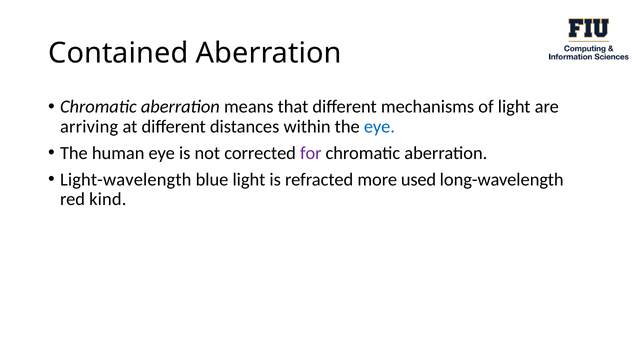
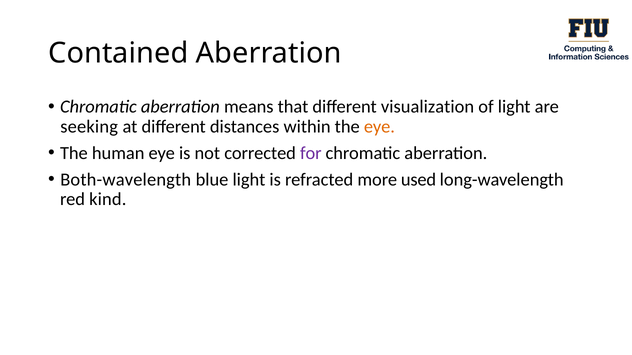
mechanisms: mechanisms -> visualization (428, 107)
arriving: arriving -> seeking (89, 127)
eye colour: blue -> orange (379, 127)
Light-wavelength: Light-wavelength -> Both-wavelength (126, 180)
